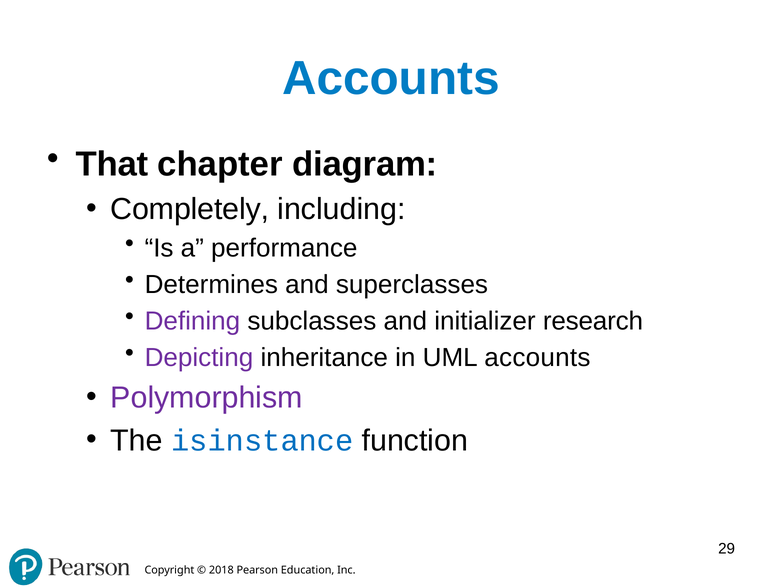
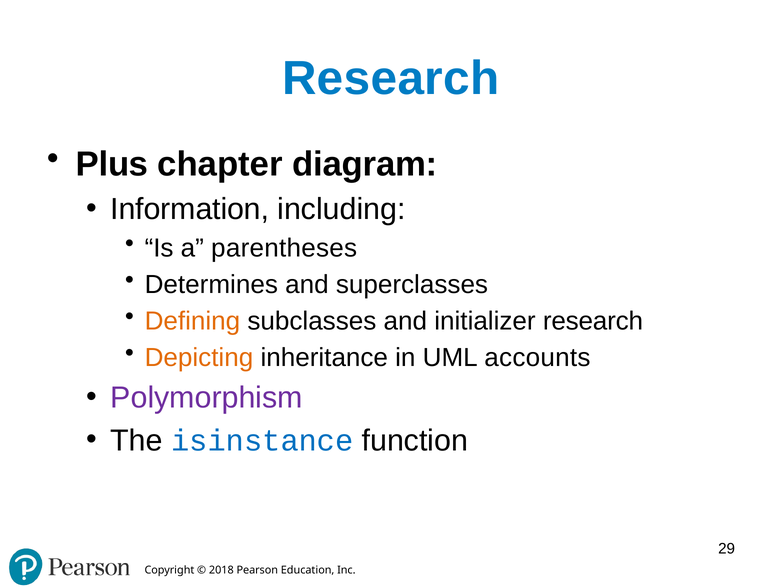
Accounts: Accounts -> Research (391, 78)
That: That -> Plus (112, 164)
Completely: Completely -> Information (190, 209)
performance: performance -> parentheses (284, 248)
Defining colour: purple -> orange (192, 321)
Depicting colour: purple -> orange (199, 357)
